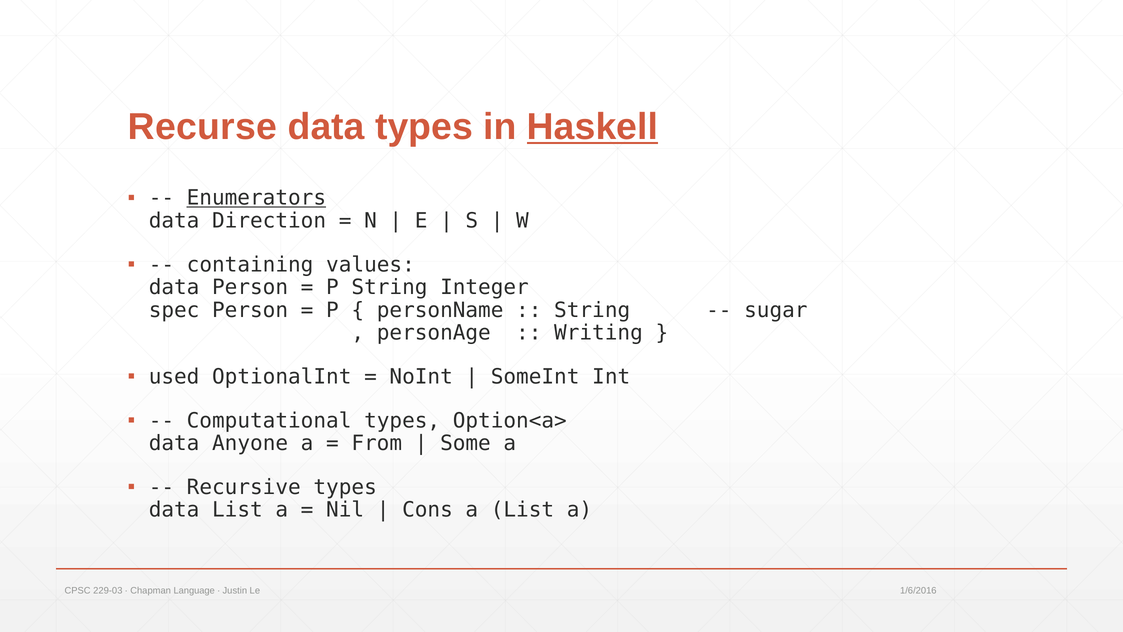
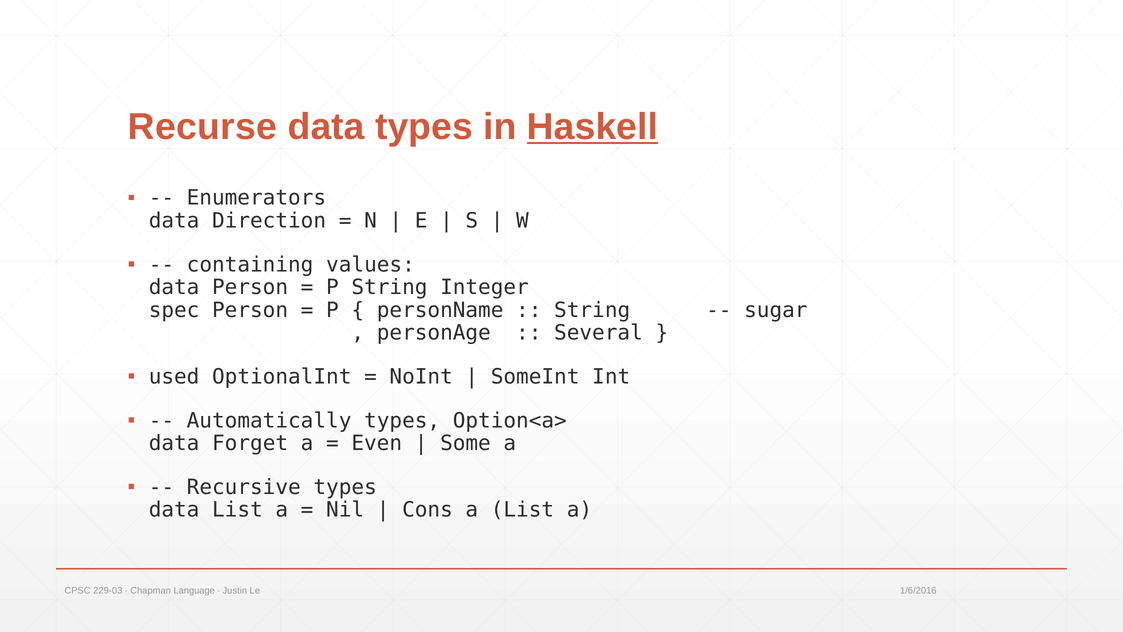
Enumerators underline: present -> none (256, 198)
Writing: Writing -> Several (598, 333)
Computational: Computational -> Automatically (269, 420)
Anyone: Anyone -> Forget (250, 443)
From: From -> Even (377, 443)
